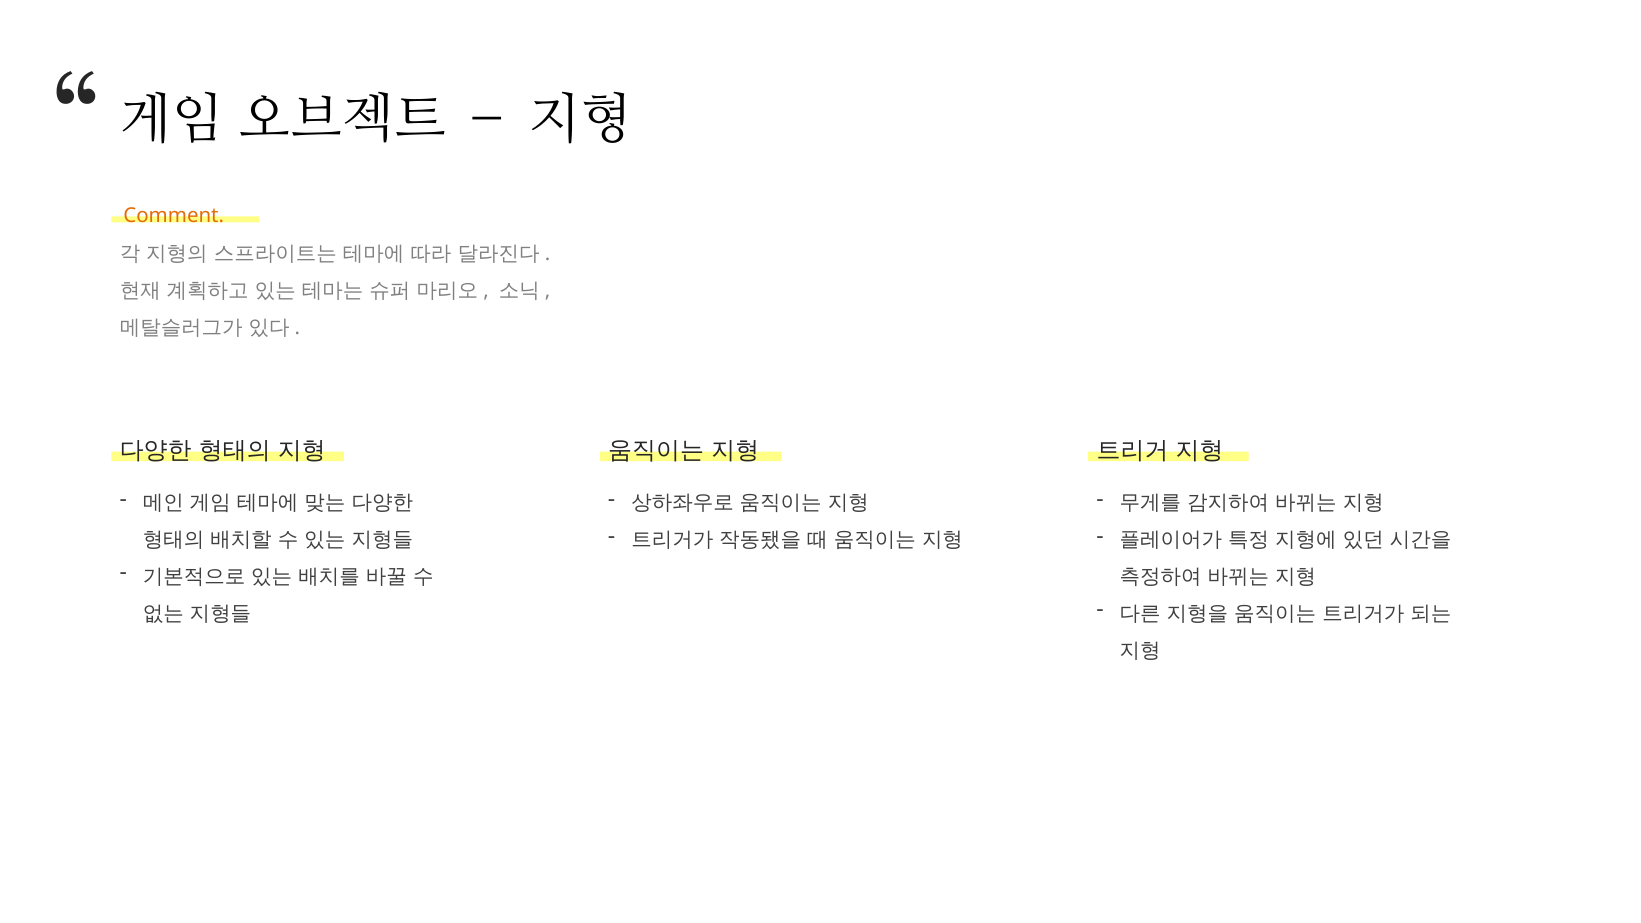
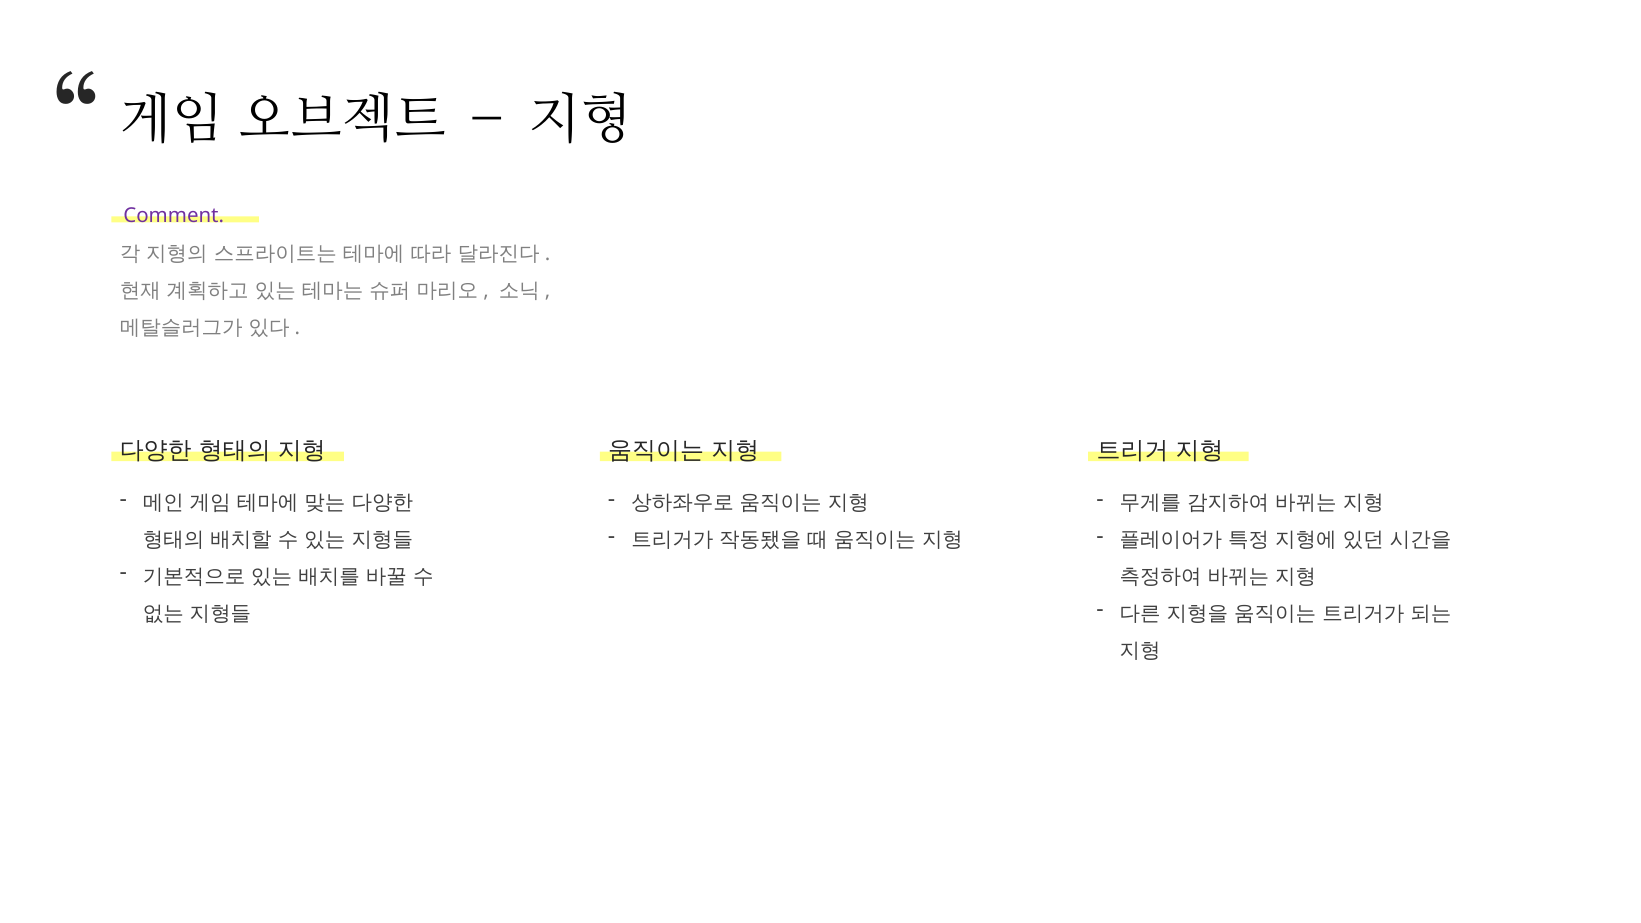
Comment colour: orange -> purple (174, 215)
